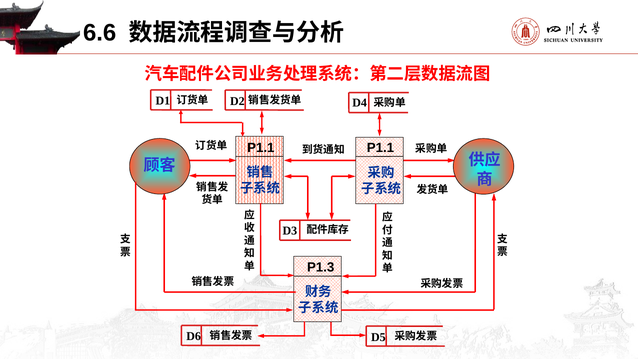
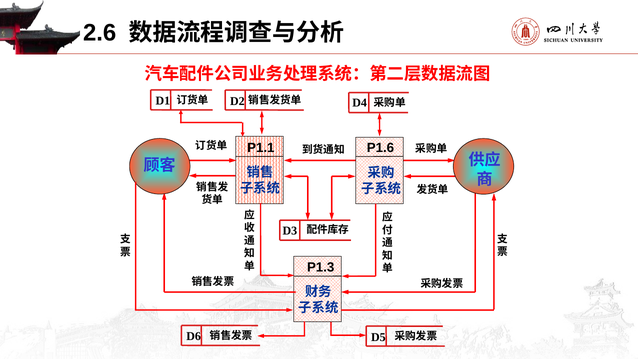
6.6: 6.6 -> 2.6 (100, 33)
P1.1: P1.1 -> P1.6 (380, 148)
